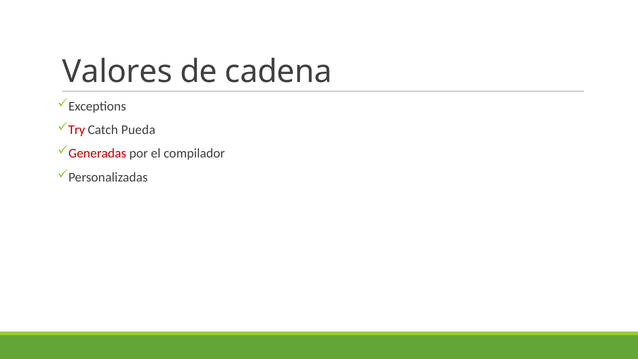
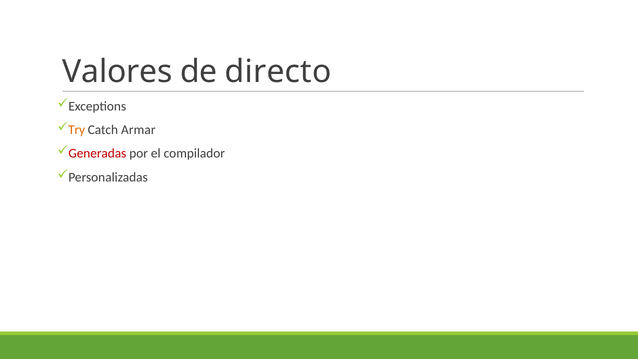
cadena: cadena -> directo (278, 71)
Try colour: red -> orange (77, 130)
Pueda: Pueda -> Armar (138, 130)
